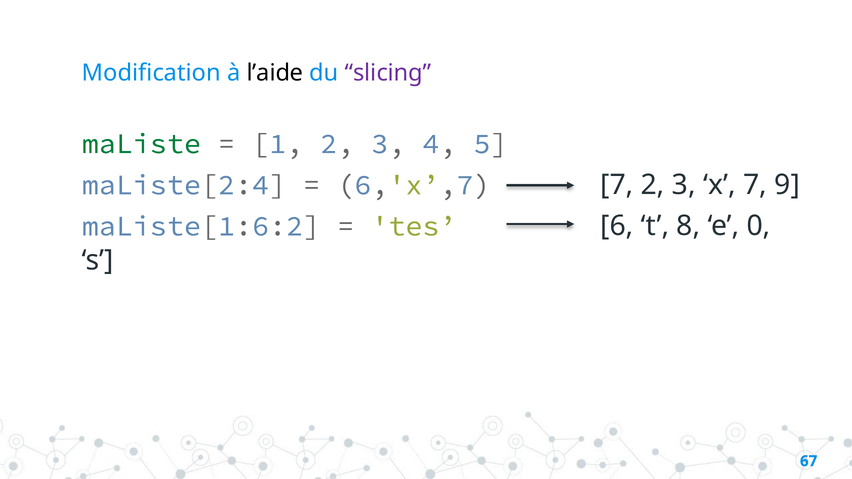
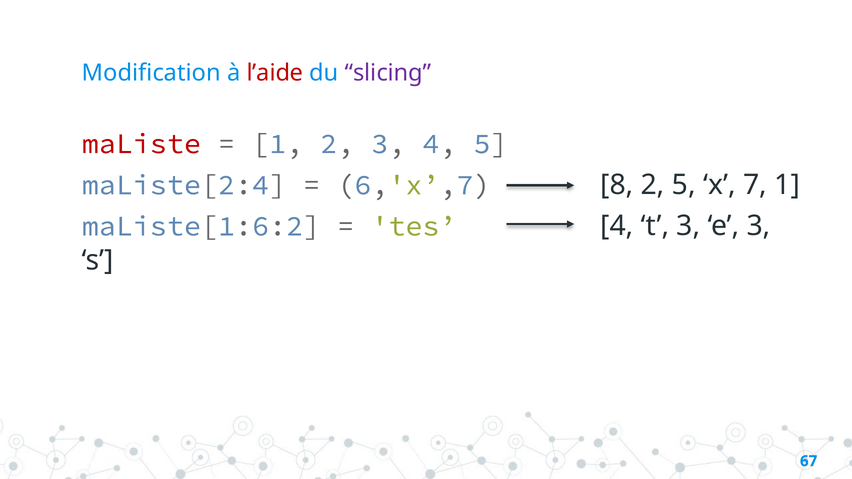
l’aide colour: black -> red (275, 73)
maListe colour: green -> red (141, 144)
6,'x’,7 7: 7 -> 8 (617, 185)
3: 3 -> 5 (684, 185)
7 9: 9 -> 1 (787, 185)
tes 6: 6 -> 4 (617, 226)
t 8: 8 -> 3 (688, 226)
e 0: 0 -> 3 (759, 226)
